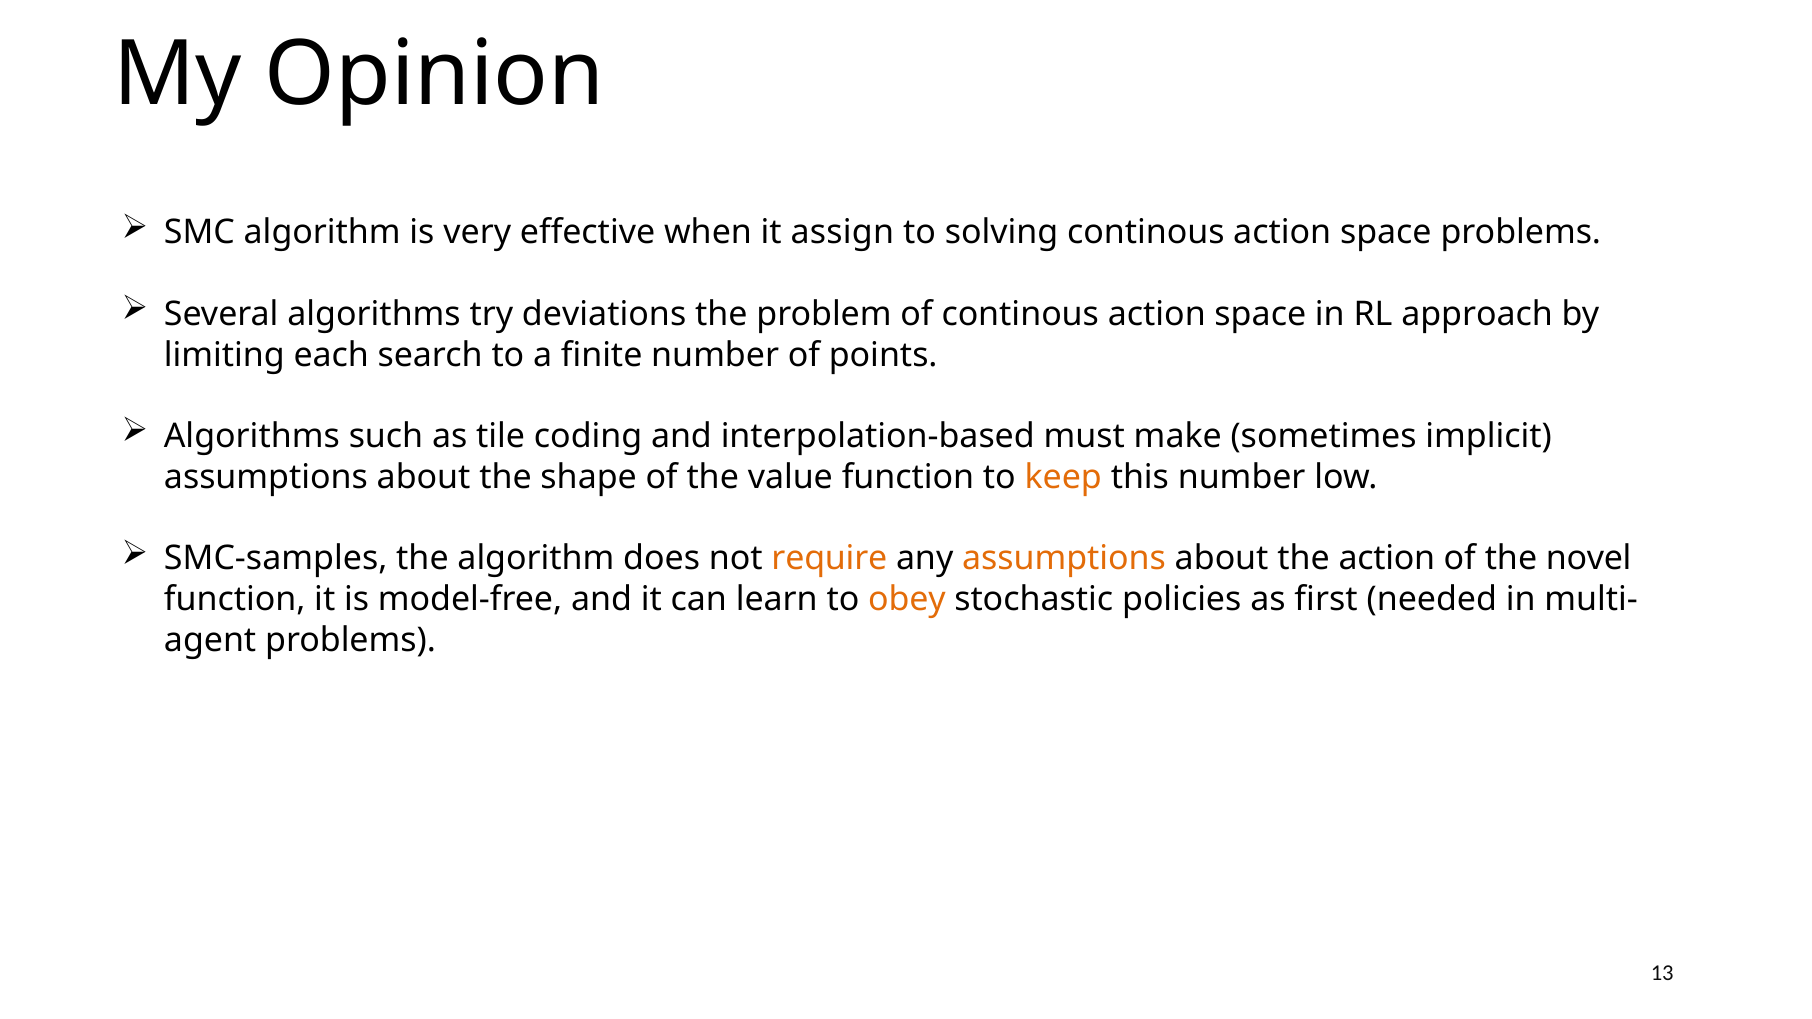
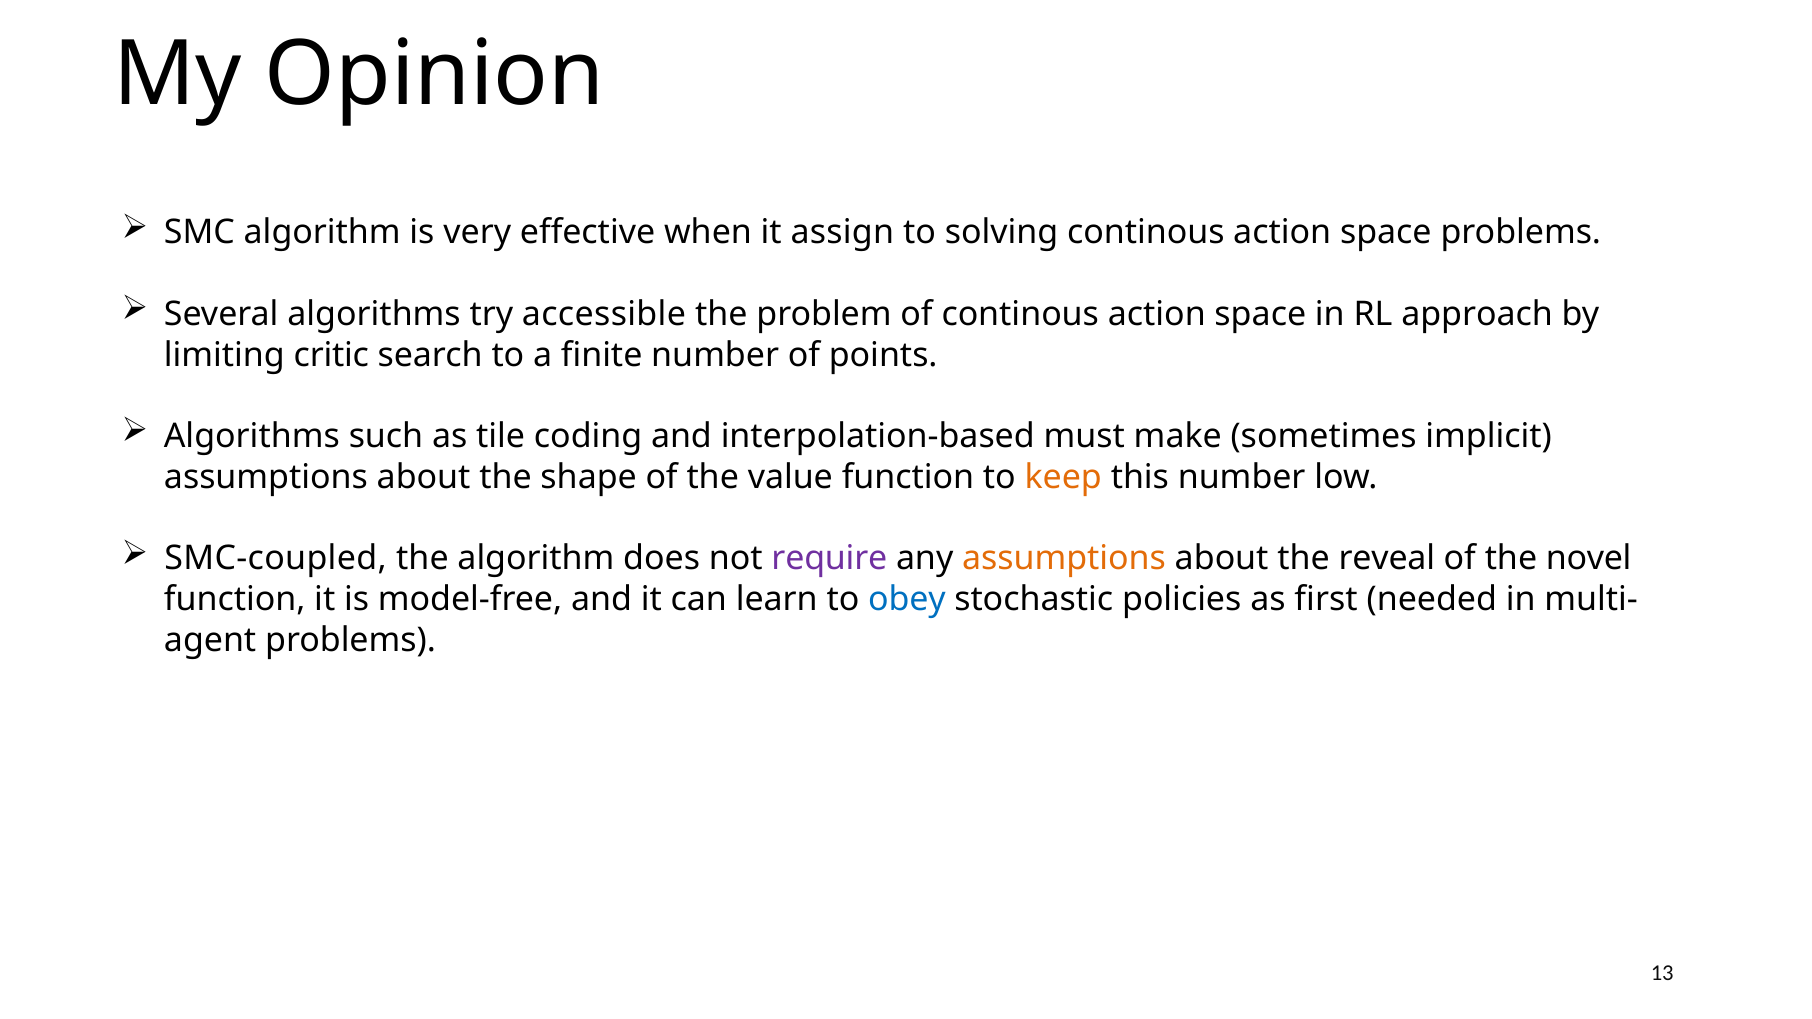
deviations: deviations -> accessible (604, 314)
each: each -> critic (331, 355)
SMC-samples: SMC-samples -> SMC-coupled (276, 559)
require colour: orange -> purple (829, 559)
the action: action -> reveal (1387, 559)
obey colour: orange -> blue (907, 600)
